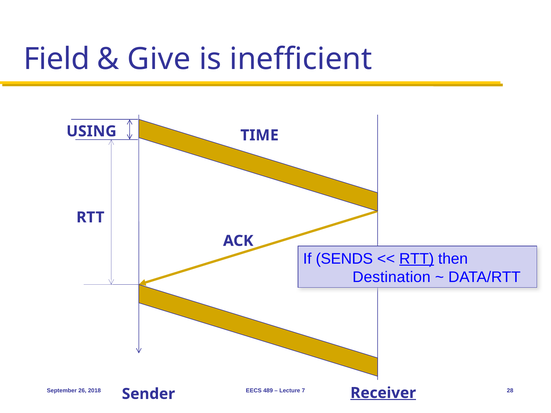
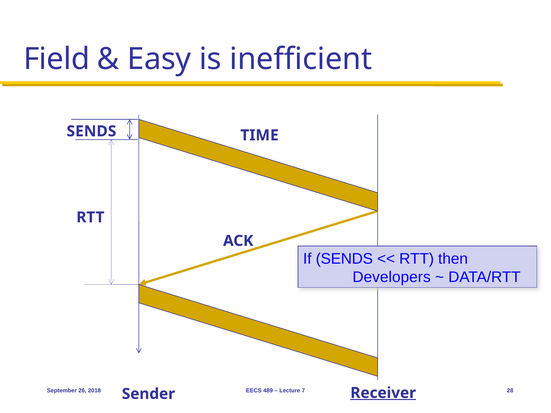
Give: Give -> Easy (159, 59)
USING: USING -> SENDS (91, 131)
RTT underline: present -> none (417, 259)
Destination: Destination -> Developers (392, 277)
